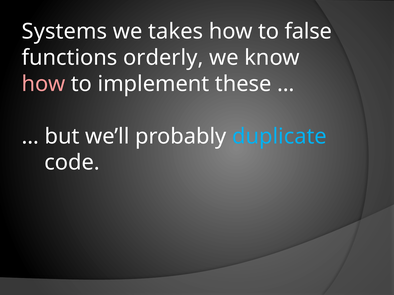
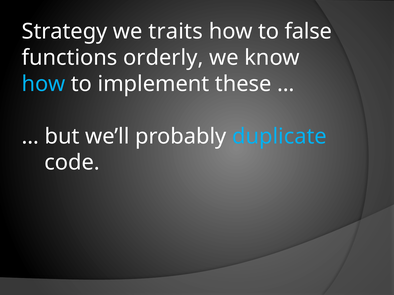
Systems: Systems -> Strategy (65, 31)
takes: takes -> traits (176, 31)
how colour: pink -> light blue (43, 84)
